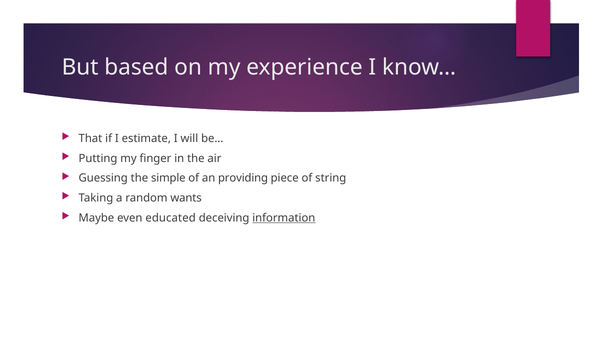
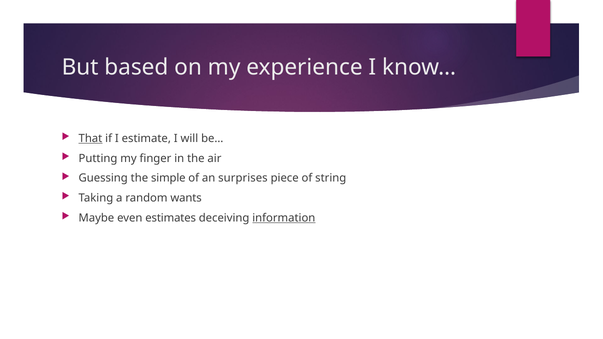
That underline: none -> present (90, 139)
providing: providing -> surprises (243, 178)
educated: educated -> estimates (171, 218)
